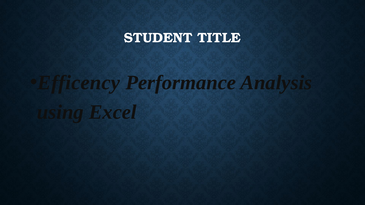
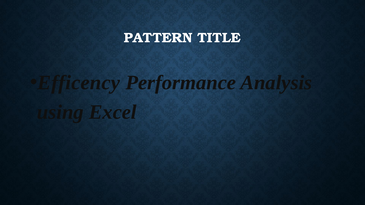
STUDENT: STUDENT -> PATTERN (158, 38)
